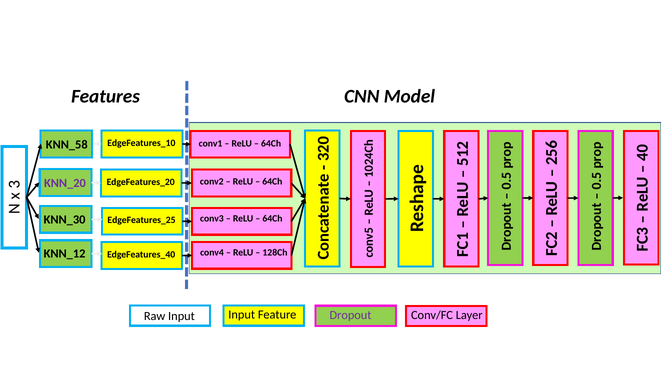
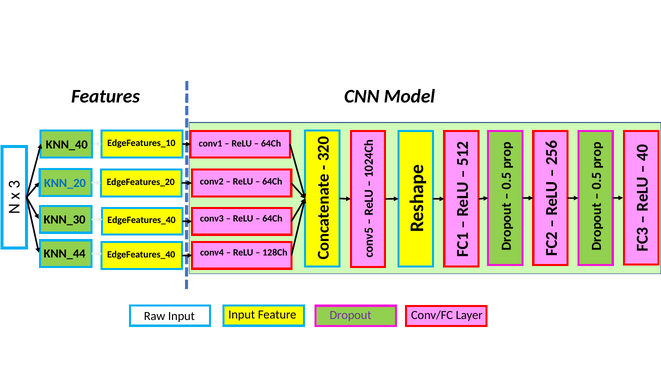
KNN_58: KNN_58 -> KNN_40 (67, 145)
KNN_20 colour: purple -> blue (65, 183)
EdgeFeatures_25: EdgeFeatures_25 -> EdgeFeatures_40 (141, 220)
KNN_12: KNN_12 -> KNN_44 (65, 253)
